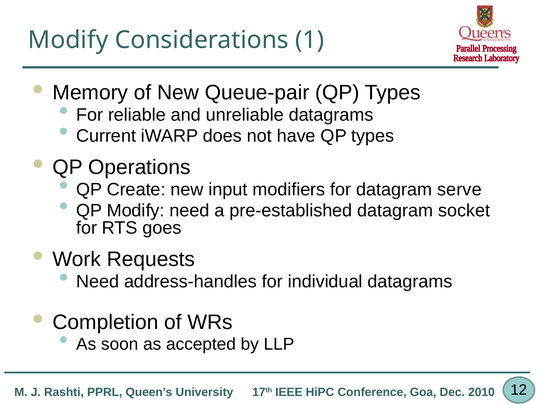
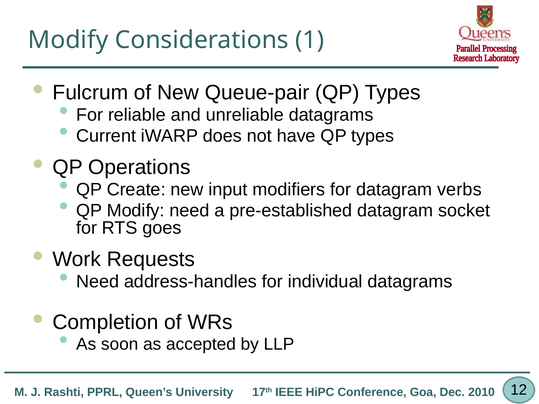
Memory: Memory -> Fulcrum (90, 93)
serve: serve -> verbs (459, 190)
